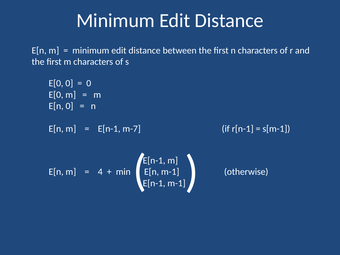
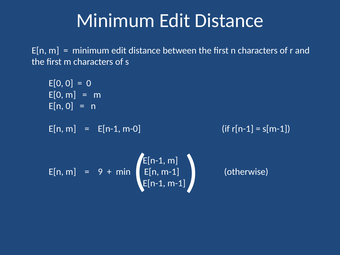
m-7: m-7 -> m-0 (132, 129)
4: 4 -> 9 (100, 172)
